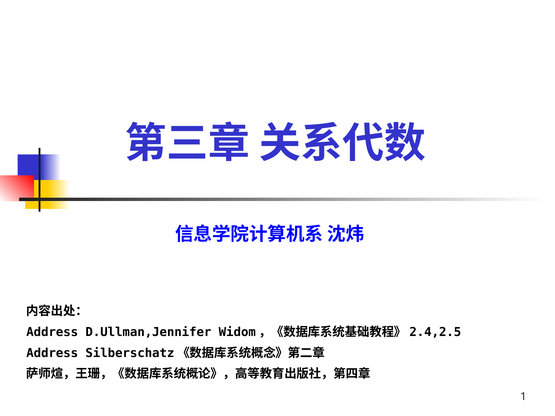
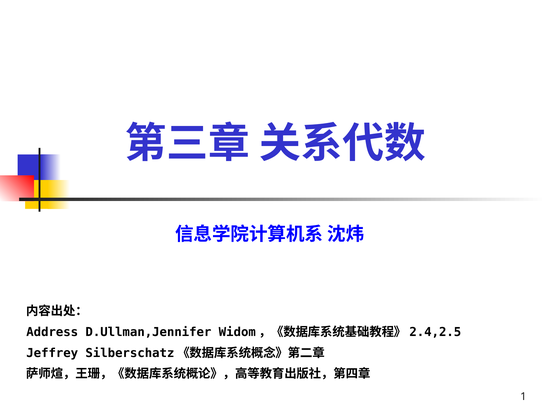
Address: Address -> Jeffrey (52, 353)
